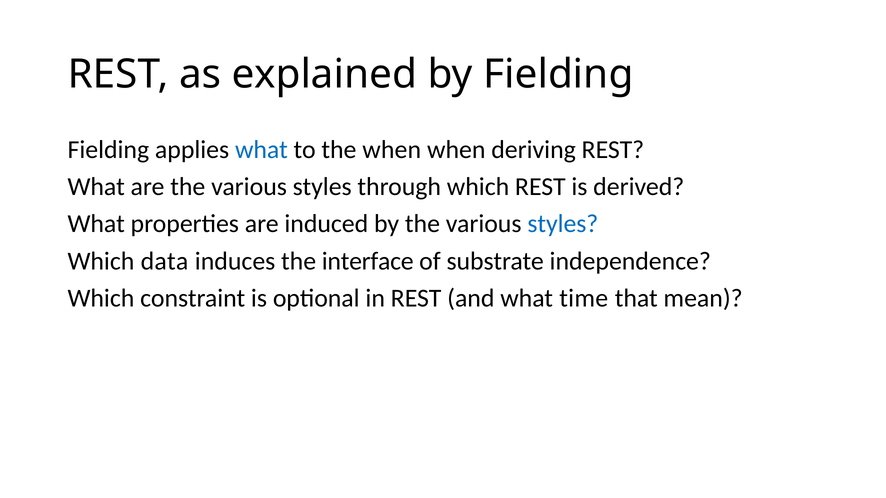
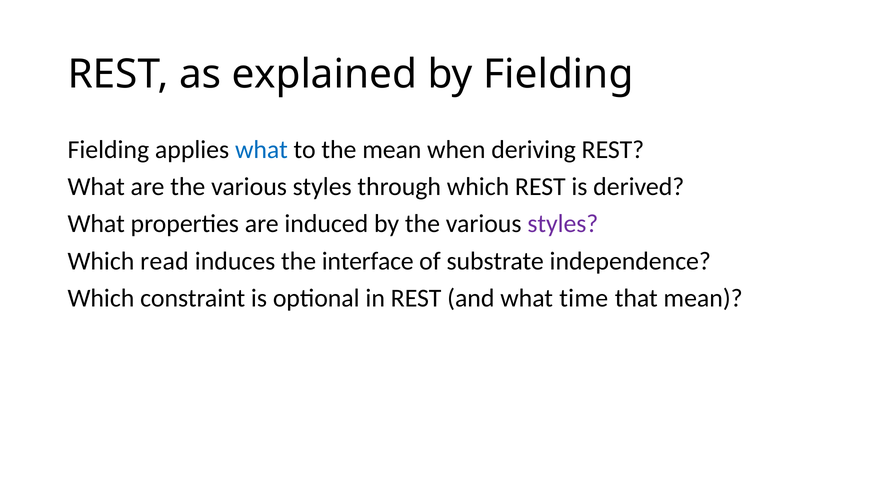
the when: when -> mean (392, 150)
styles colour: blue -> purple (563, 224)
data: data -> read (165, 261)
